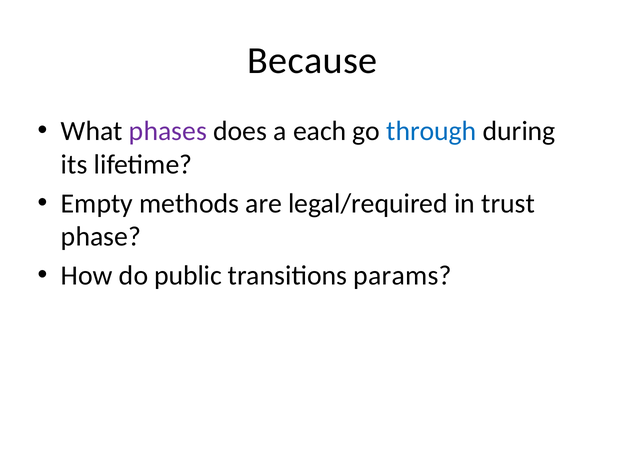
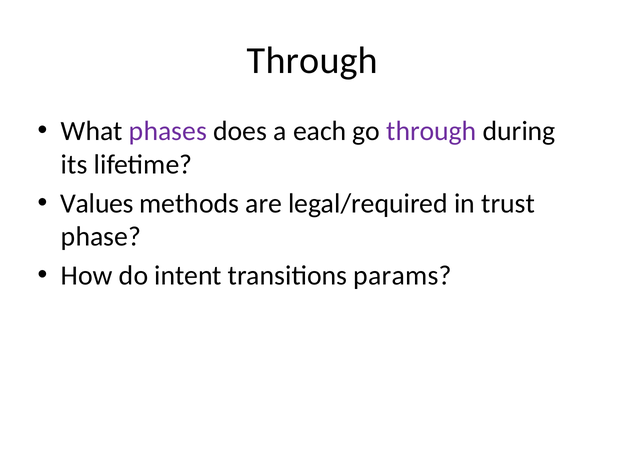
Because: Because -> Through (312, 61)
through colour: blue -> purple (431, 131)
Empty: Empty -> Values (97, 203)
public: public -> intent (188, 276)
